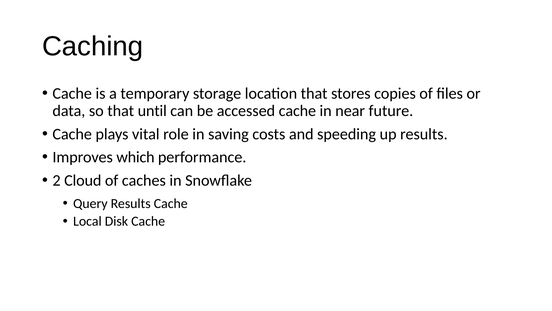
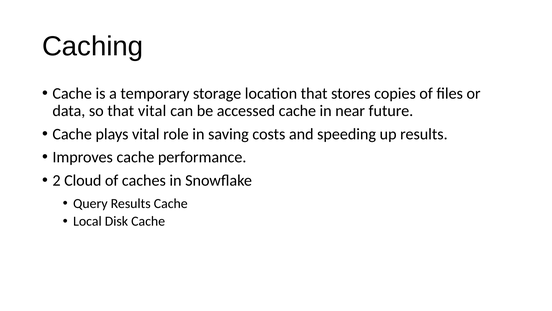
that until: until -> vital (152, 111)
Improves which: which -> cache (135, 157)
